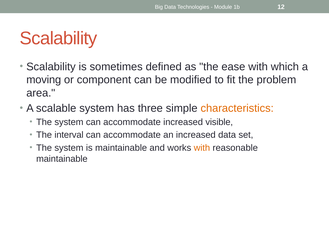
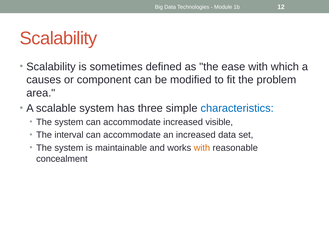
moving: moving -> causes (44, 80)
characteristics colour: orange -> blue (237, 108)
maintainable: maintainable -> concealment (62, 159)
